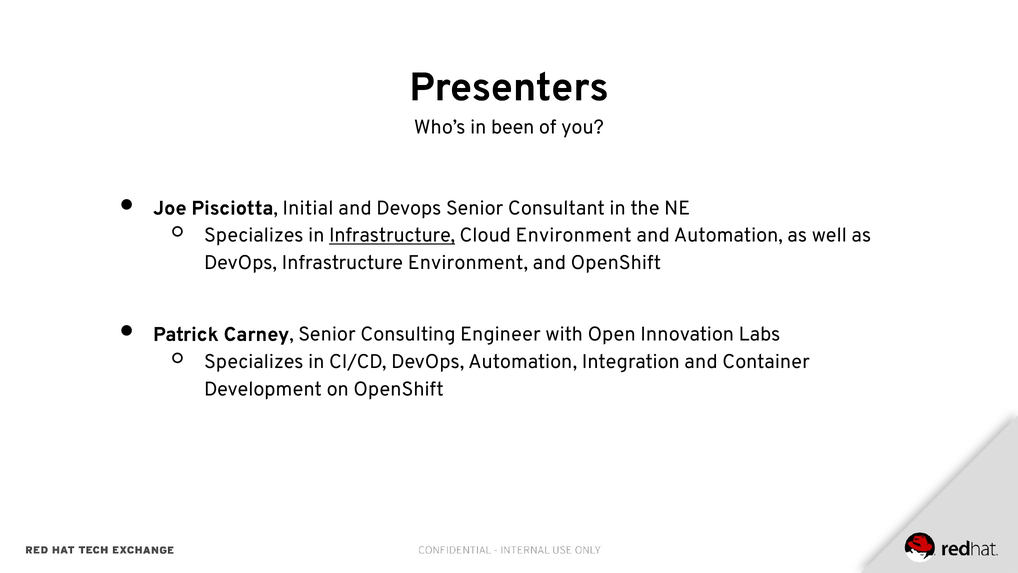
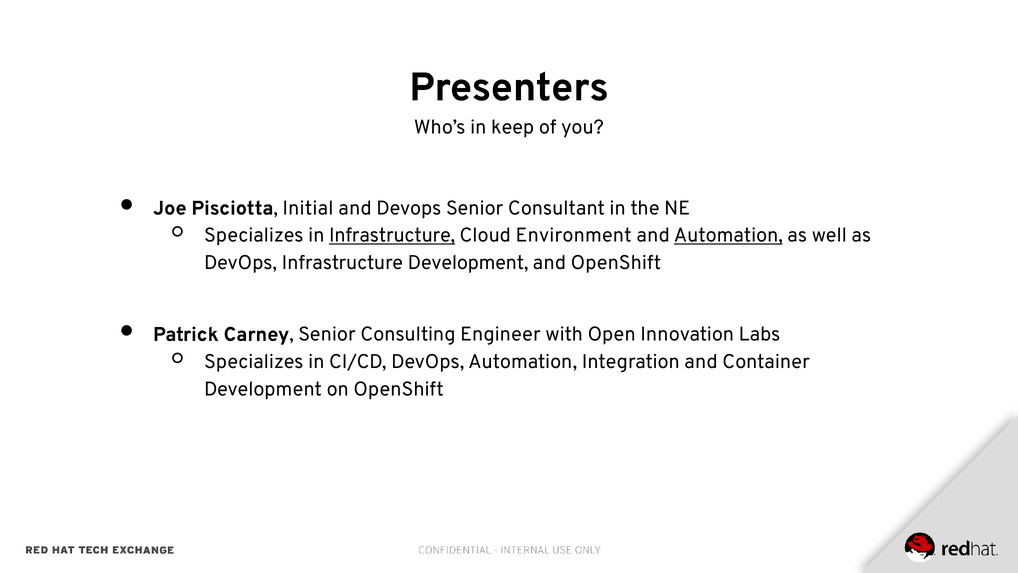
been: been -> keep (513, 127)
Automation underline: none -> present (728, 235)
Infrastructure Environment: Environment -> Development (468, 263)
